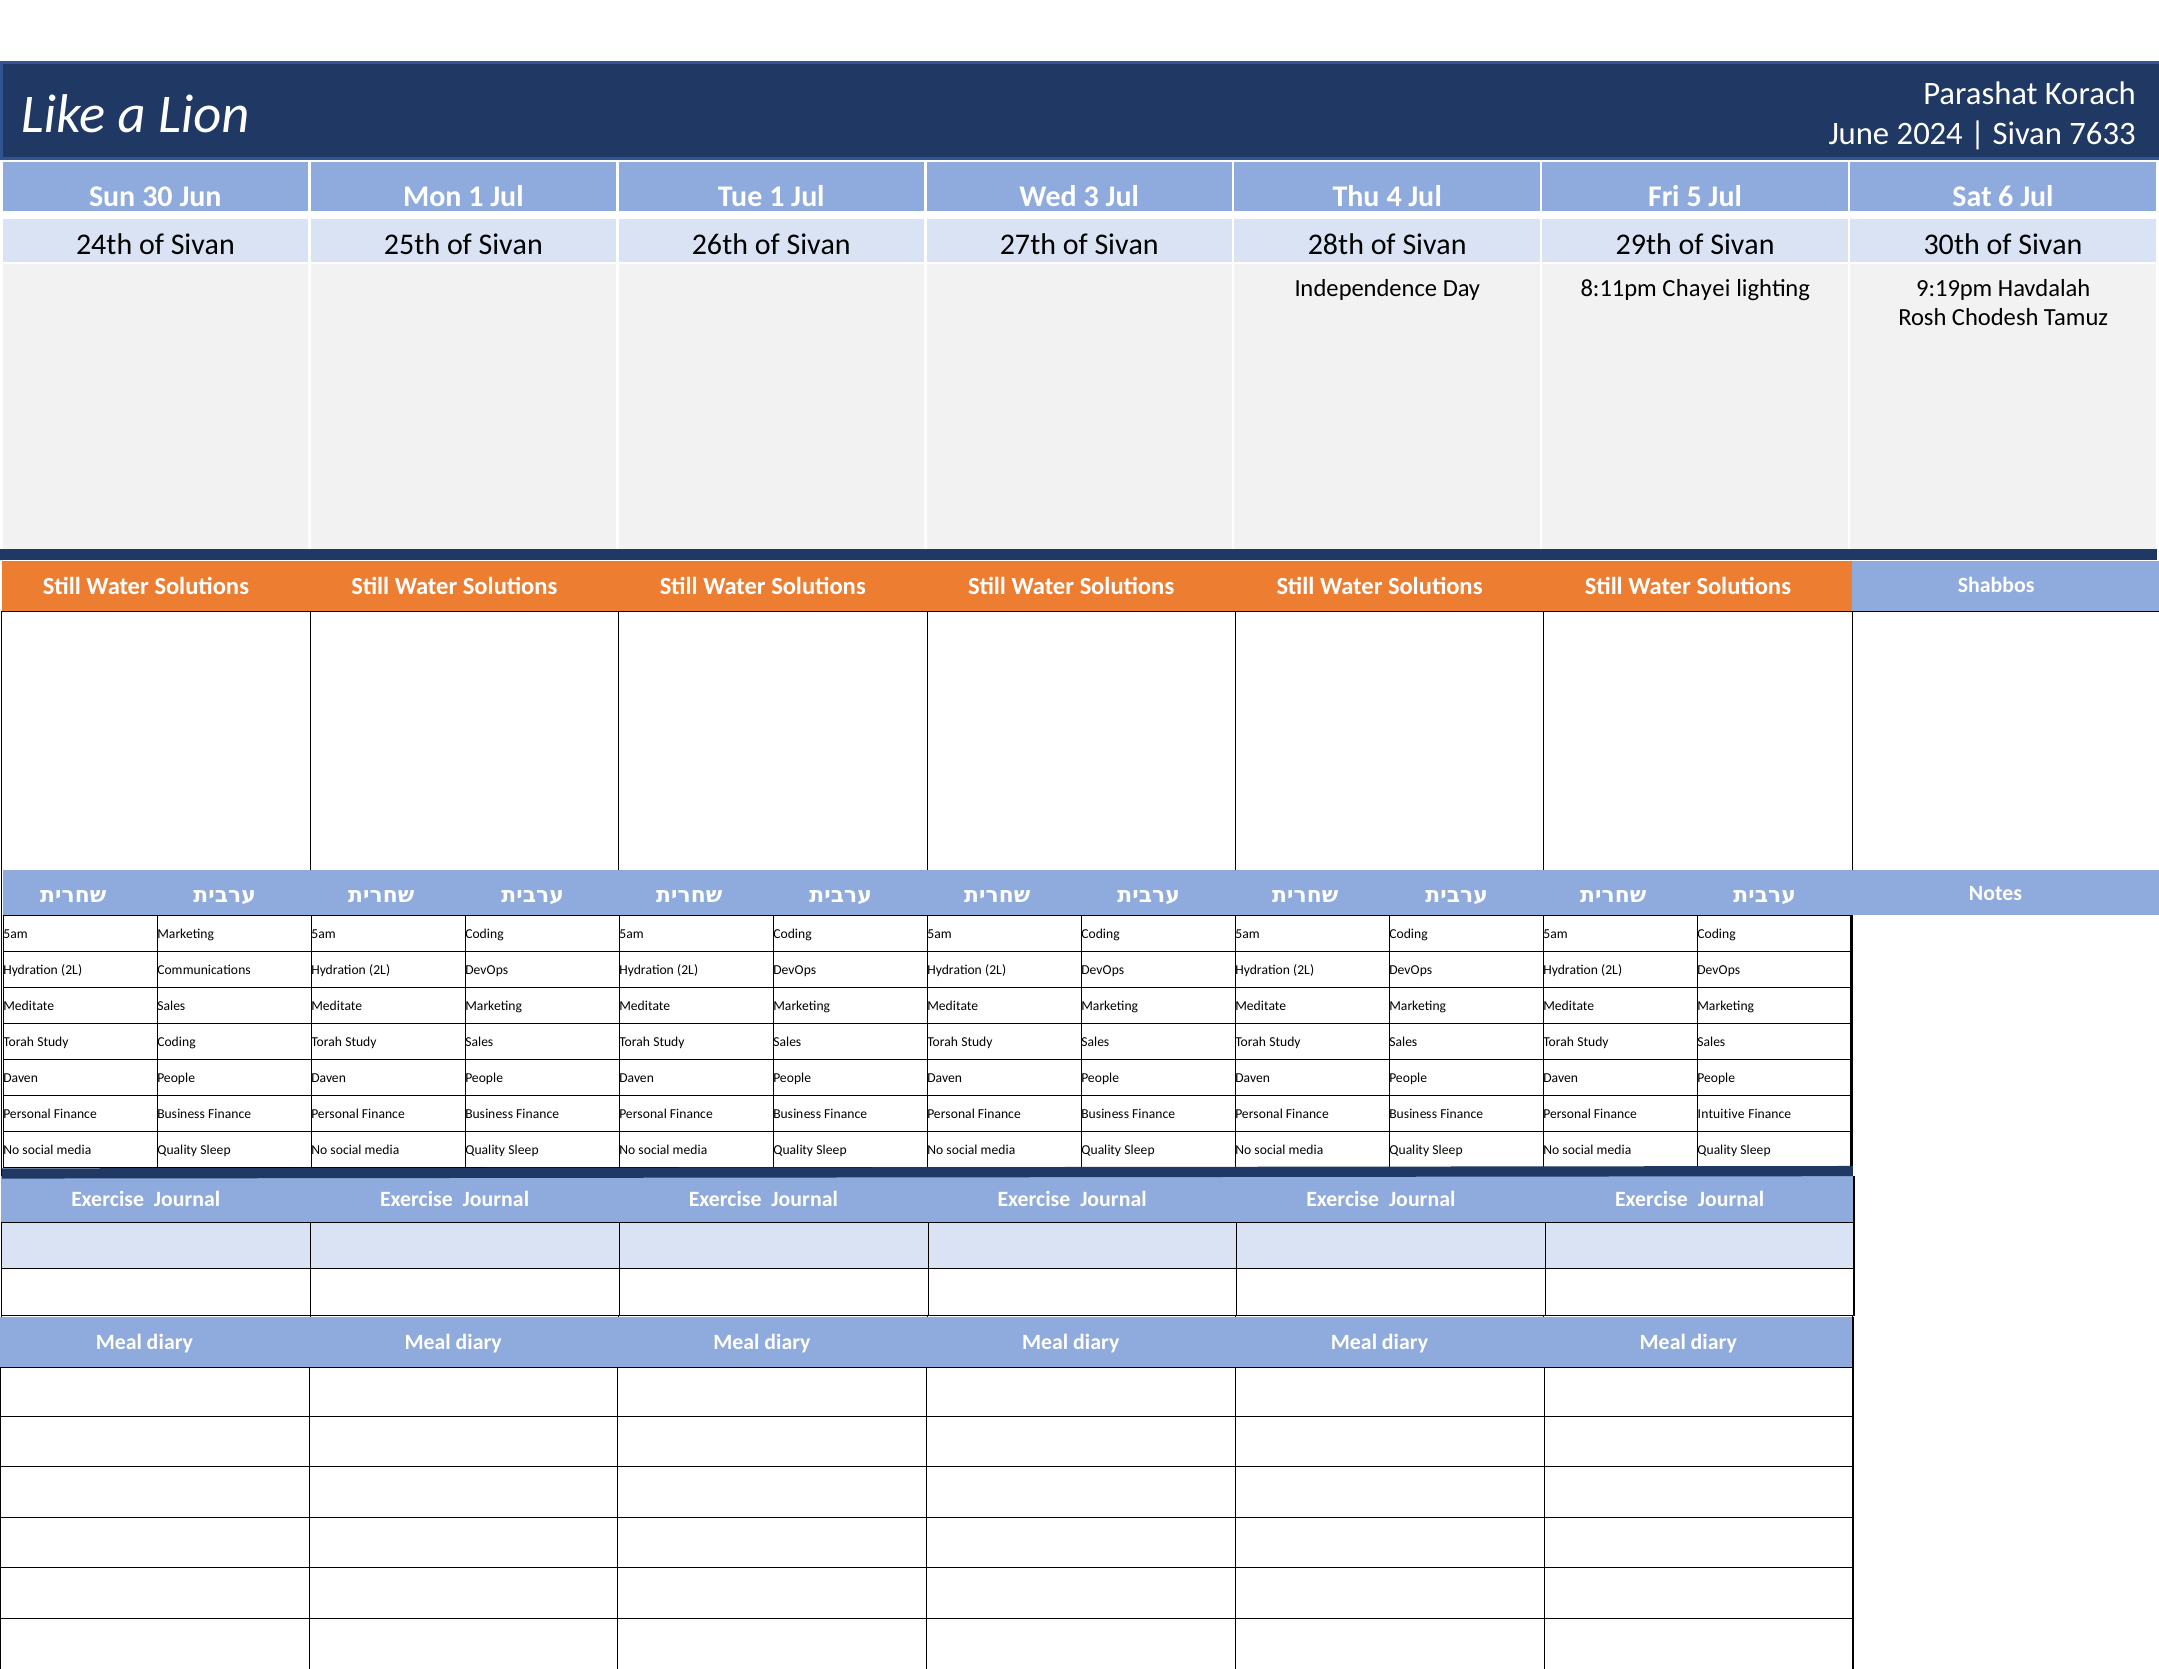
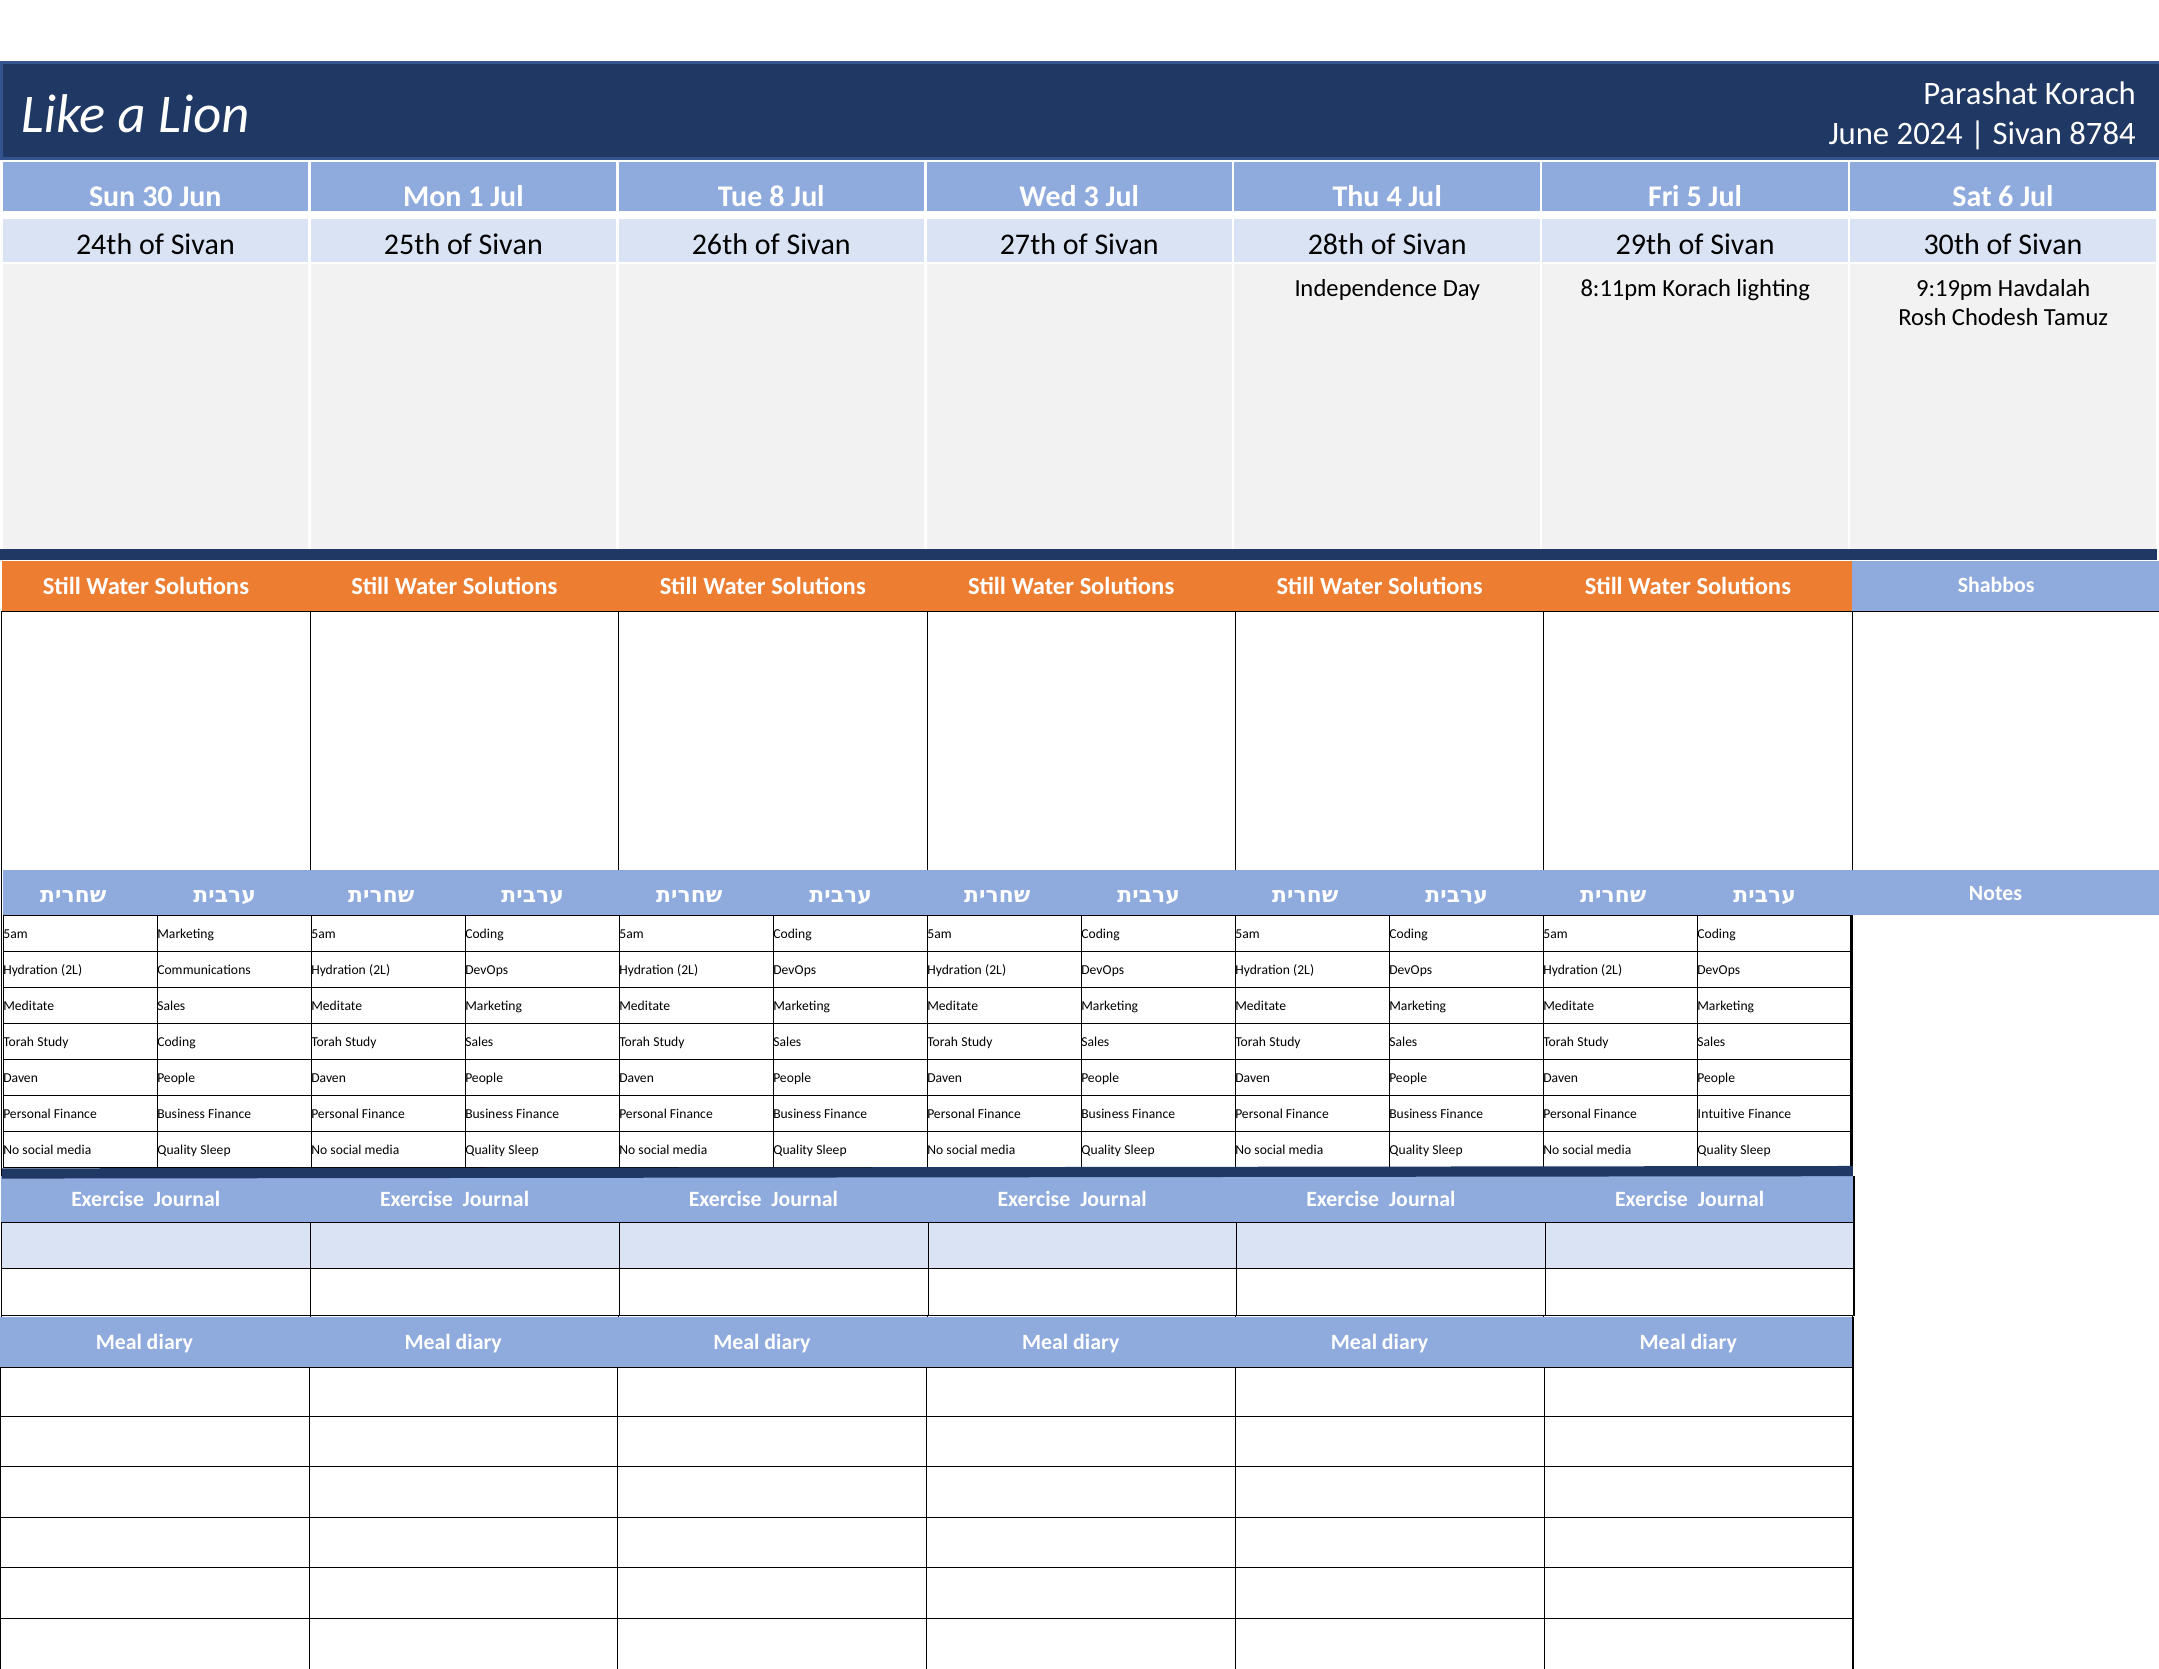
7633: 7633 -> 8784 (2103, 133)
Tue 1: 1 -> 8 (777, 197)
8:11pm Chayei: Chayei -> Korach (1697, 288)
